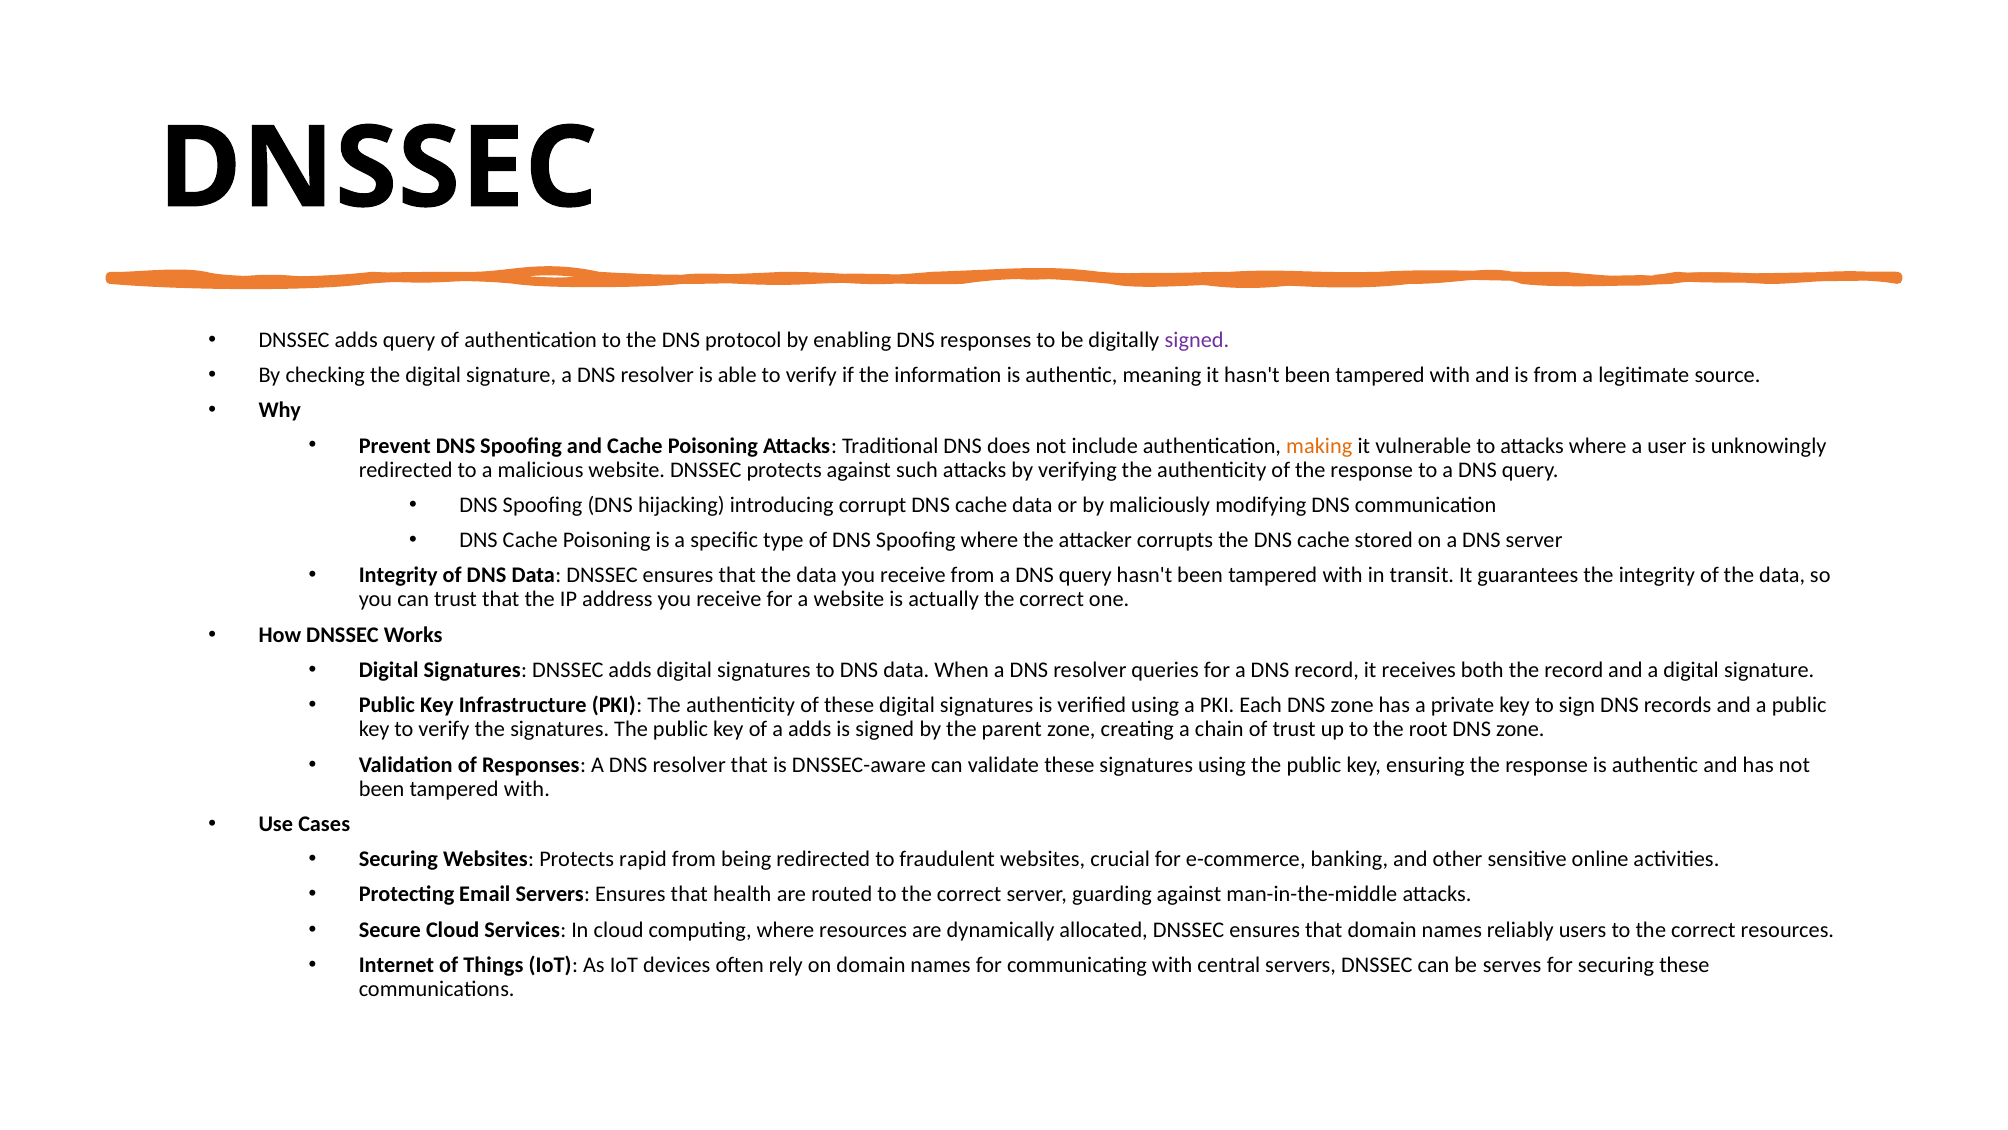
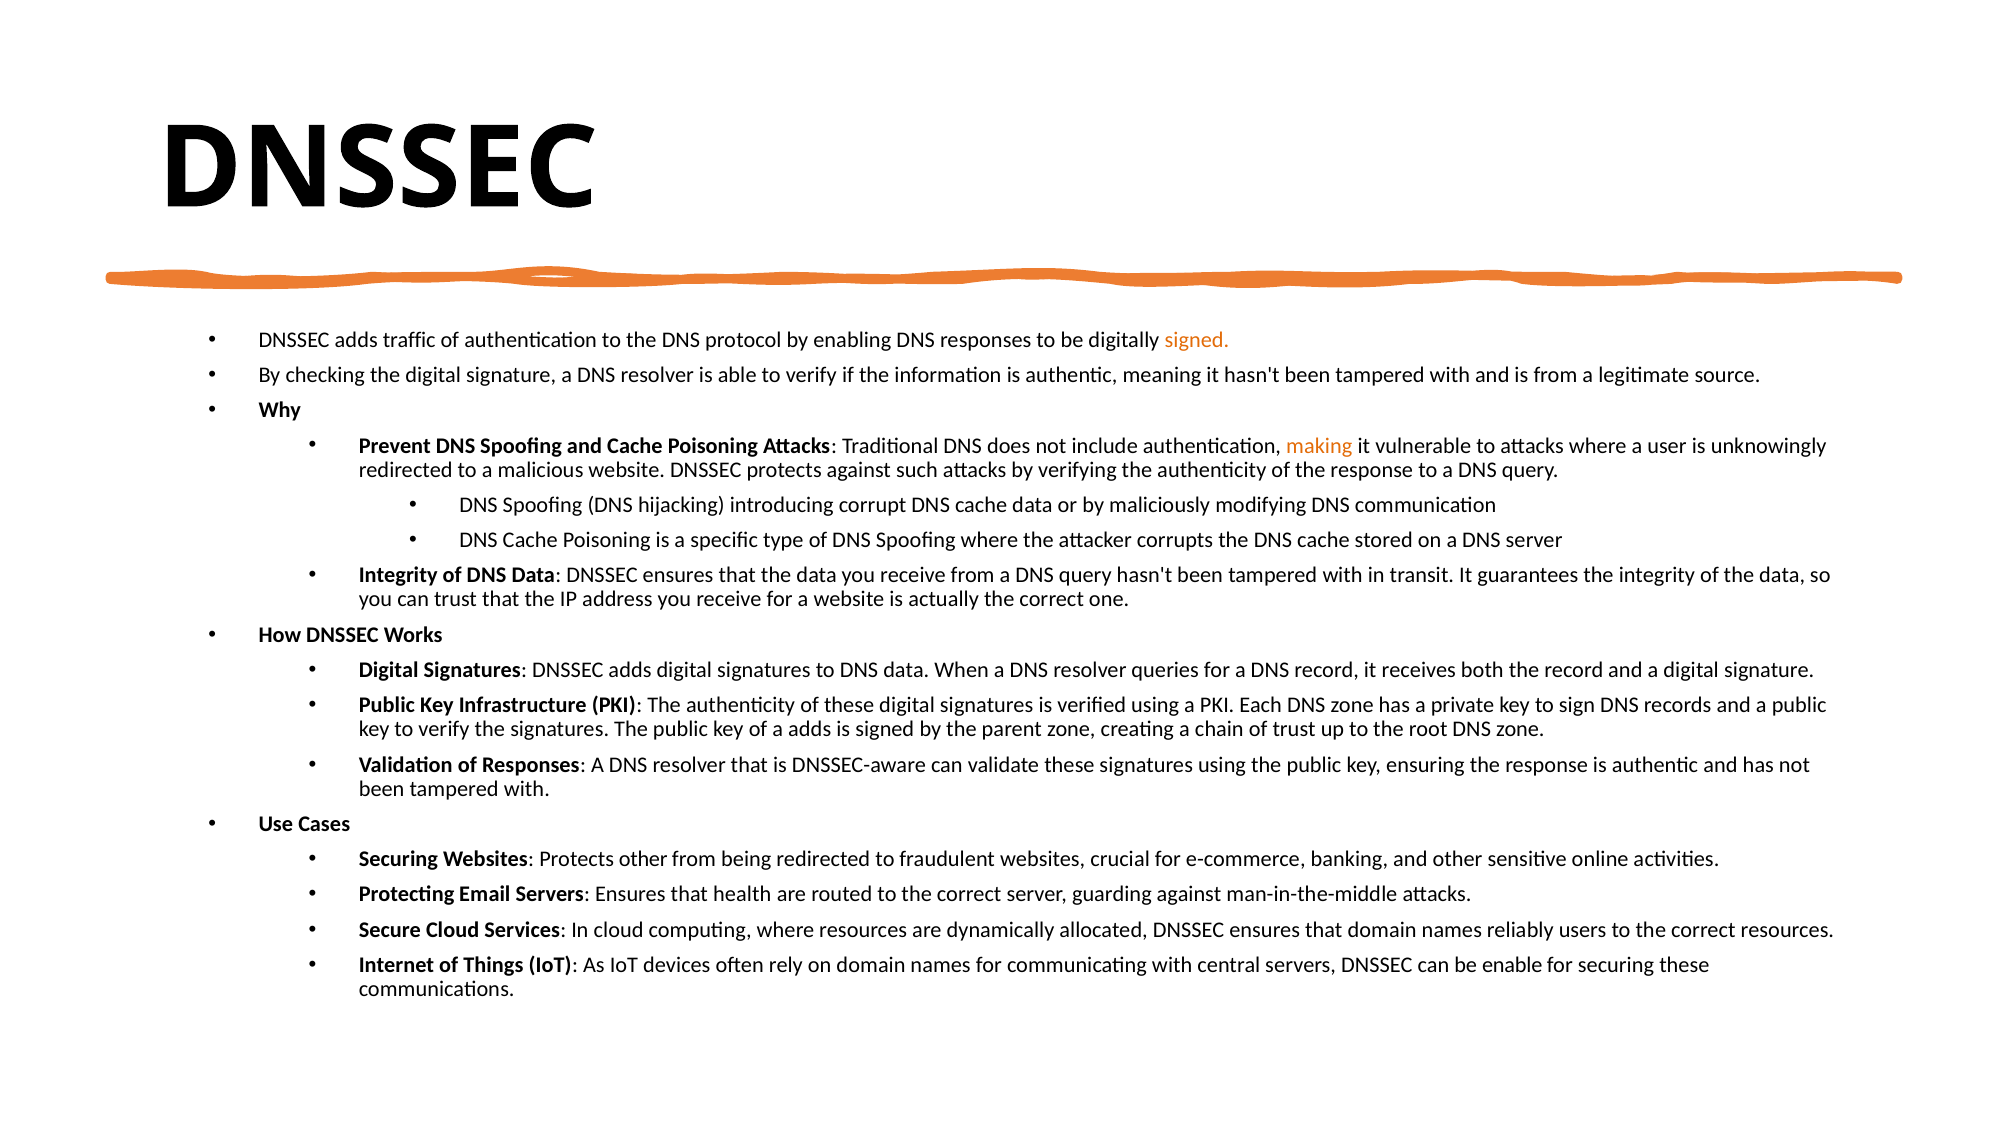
adds query: query -> traffic (409, 340)
signed colour: purple -> orange (1197, 340)
Protects rapid: rapid -> other (643, 859)
serves: serves -> enable (1512, 965)
